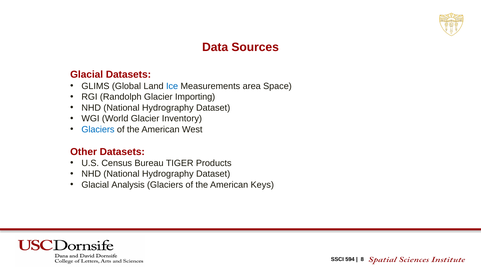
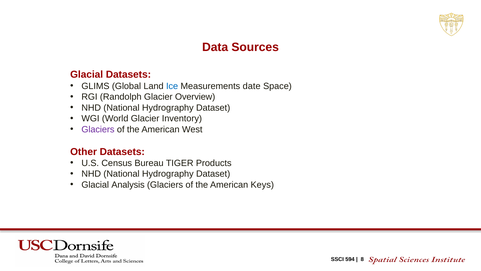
area: area -> date (252, 86)
Importing: Importing -> Overview (195, 97)
Glaciers colour: blue -> purple (98, 129)
